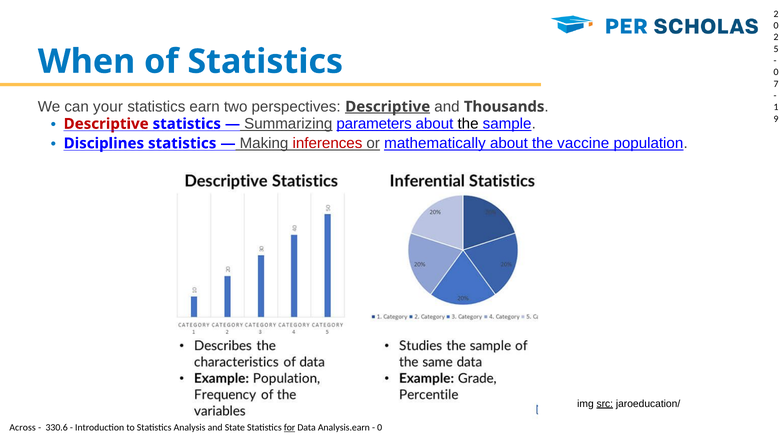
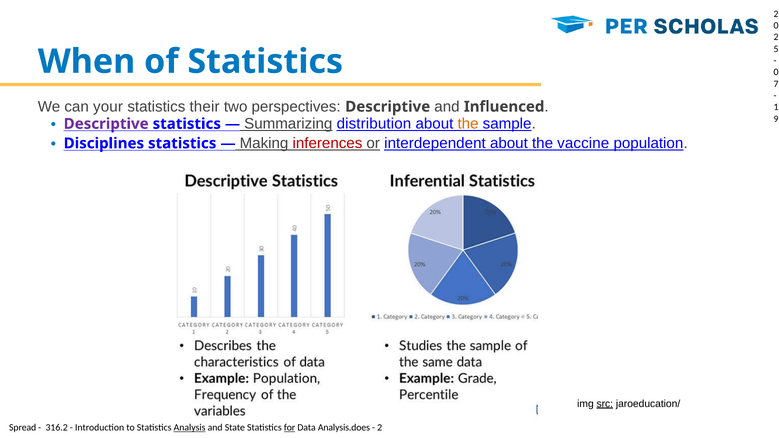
earn: earn -> their (205, 107)
Descriptive underline: present -> none (388, 107)
Thousands: Thousands -> Influenced (504, 107)
Descriptive colour: red -> purple (106, 124)
parameters: parameters -> distribution (374, 124)
the colour: black -> orange (468, 124)
mathematically: mathematically -> interdependent (435, 143)
Across: Across -> Spread (23, 428)
330.6: 330.6 -> 316.2 (57, 428)
Analysis underline: none -> present (190, 428)
Analysis.earn: Analysis.earn -> Analysis.does (344, 428)
0: 0 -> 2 (380, 428)
